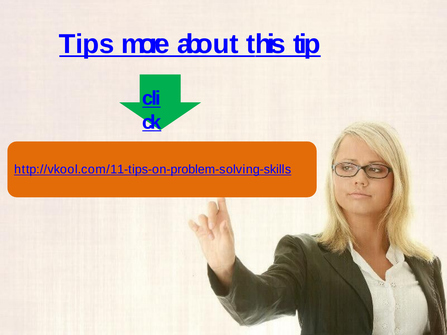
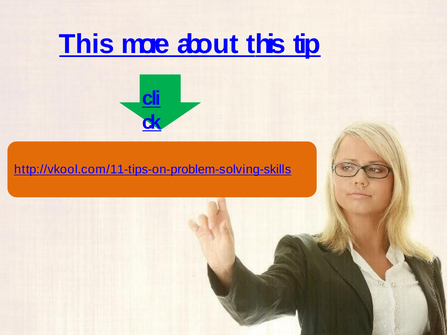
Tips: Tips -> This (87, 44)
